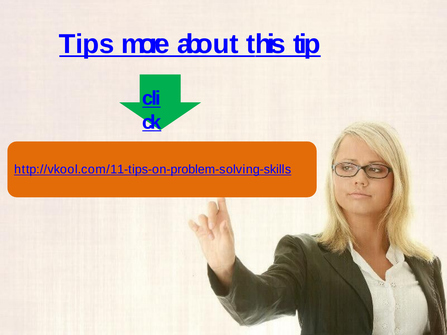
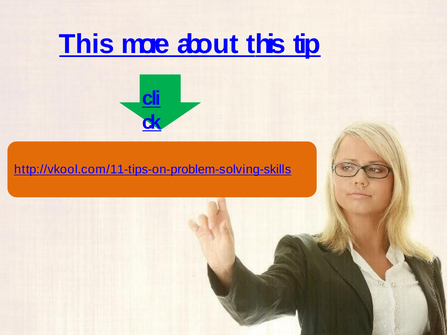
Tips: Tips -> This (87, 44)
